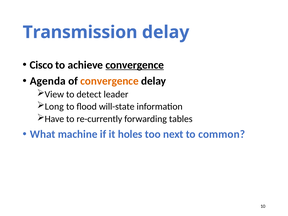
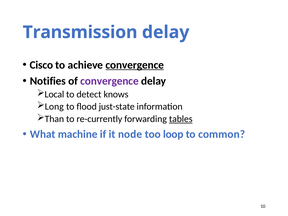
Agenda: Agenda -> Notifies (48, 81)
convergence colour: orange -> purple (110, 81)
View: View -> Local (54, 94)
leader: leader -> knows (116, 94)
will-state: will-state -> just-state (117, 107)
Have: Have -> Than (54, 119)
tables underline: none -> present (181, 119)
holes: holes -> node (130, 134)
next: next -> loop (173, 134)
